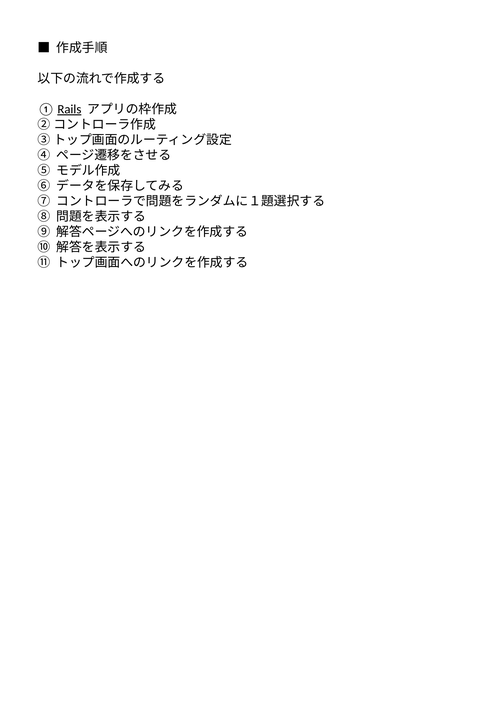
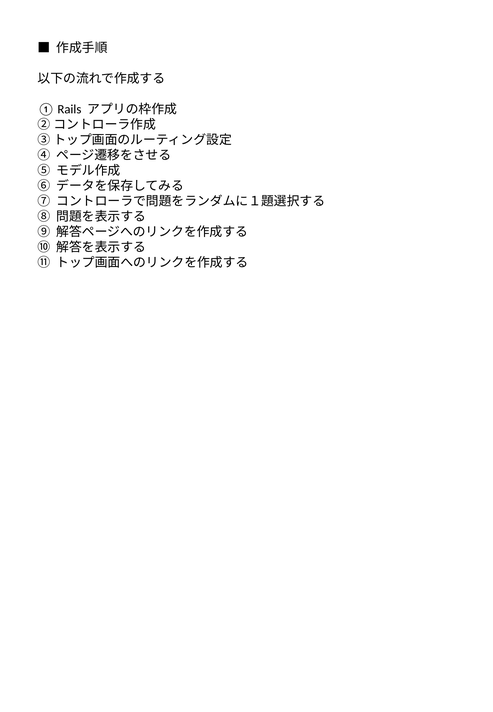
Rails underline: present -> none (69, 109)
